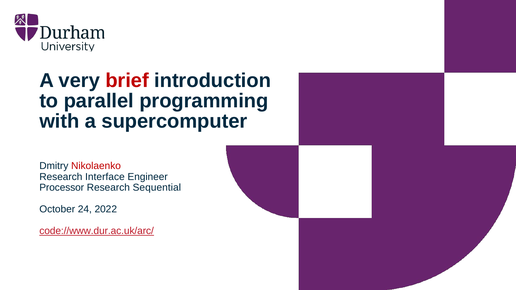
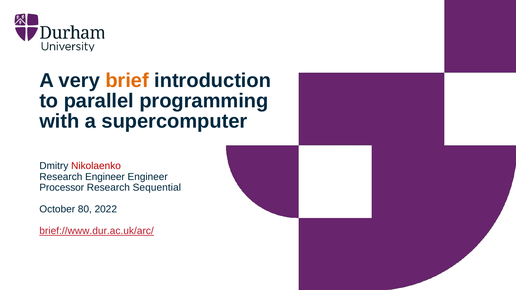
brief colour: red -> orange (127, 81)
Research Interface: Interface -> Engineer (105, 177)
24: 24 -> 80 (85, 209)
code://www.dur.ac.uk/arc/: code://www.dur.ac.uk/arc/ -> brief://www.dur.ac.uk/arc/ (97, 231)
